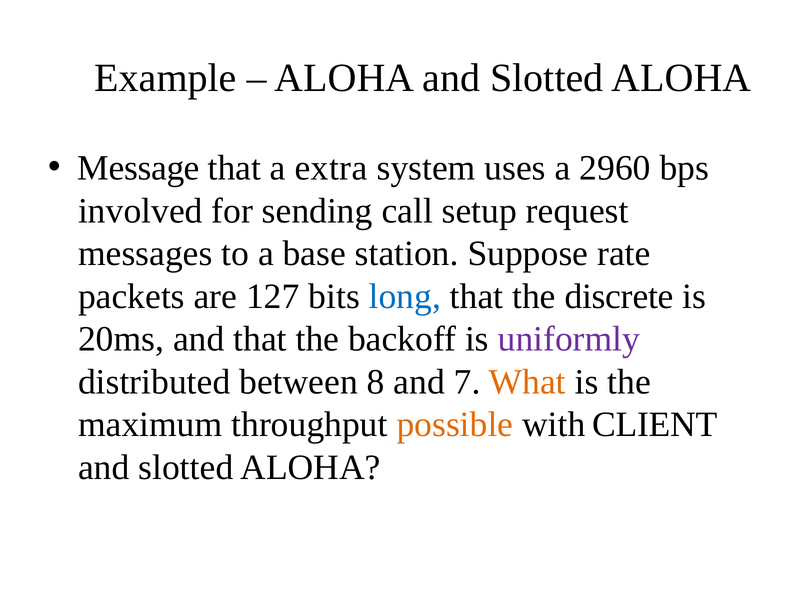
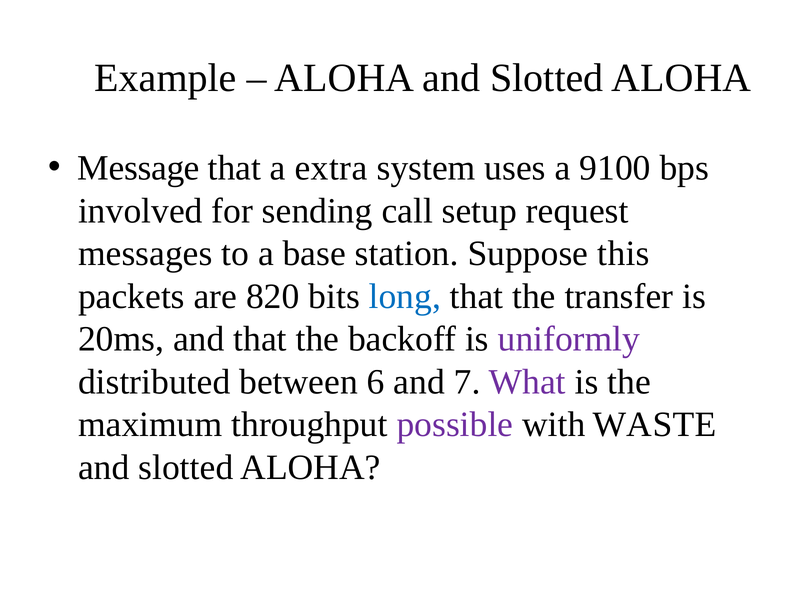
2960: 2960 -> 9100 (615, 168)
rate: rate -> this (624, 253)
127: 127 -> 820 (273, 296)
discrete: discrete -> transfer (619, 296)
8: 8 -> 6 (376, 382)
What colour: orange -> purple (527, 382)
possible colour: orange -> purple (455, 424)
CLIENT: CLIENT -> WASTE (655, 424)
